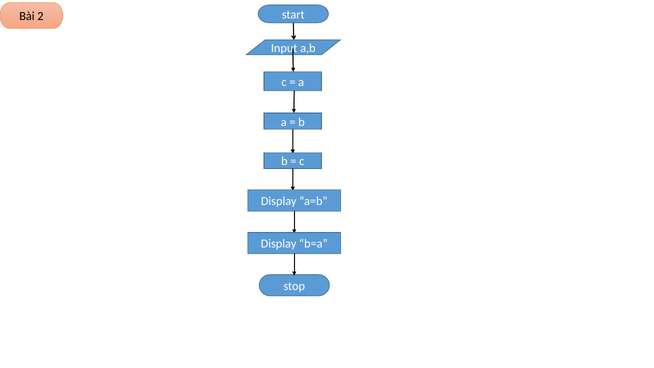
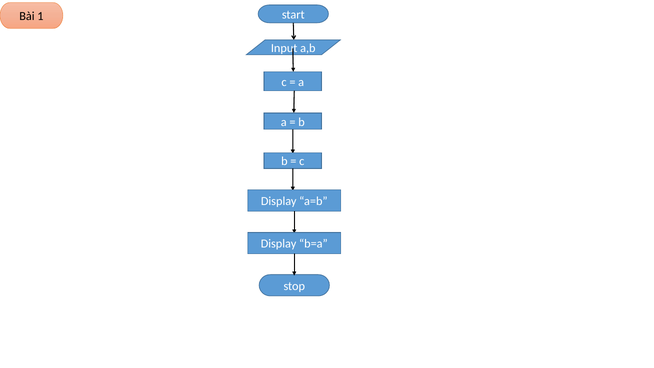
2: 2 -> 1 (40, 16)
